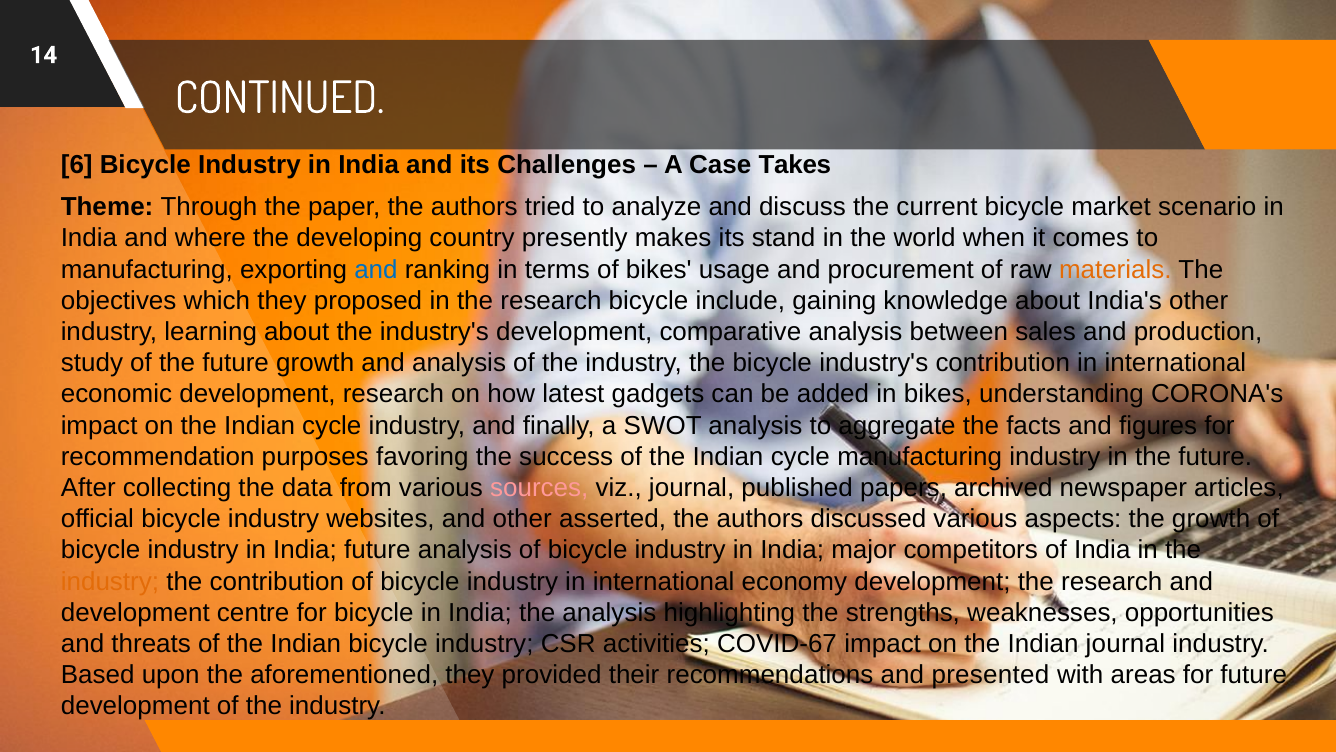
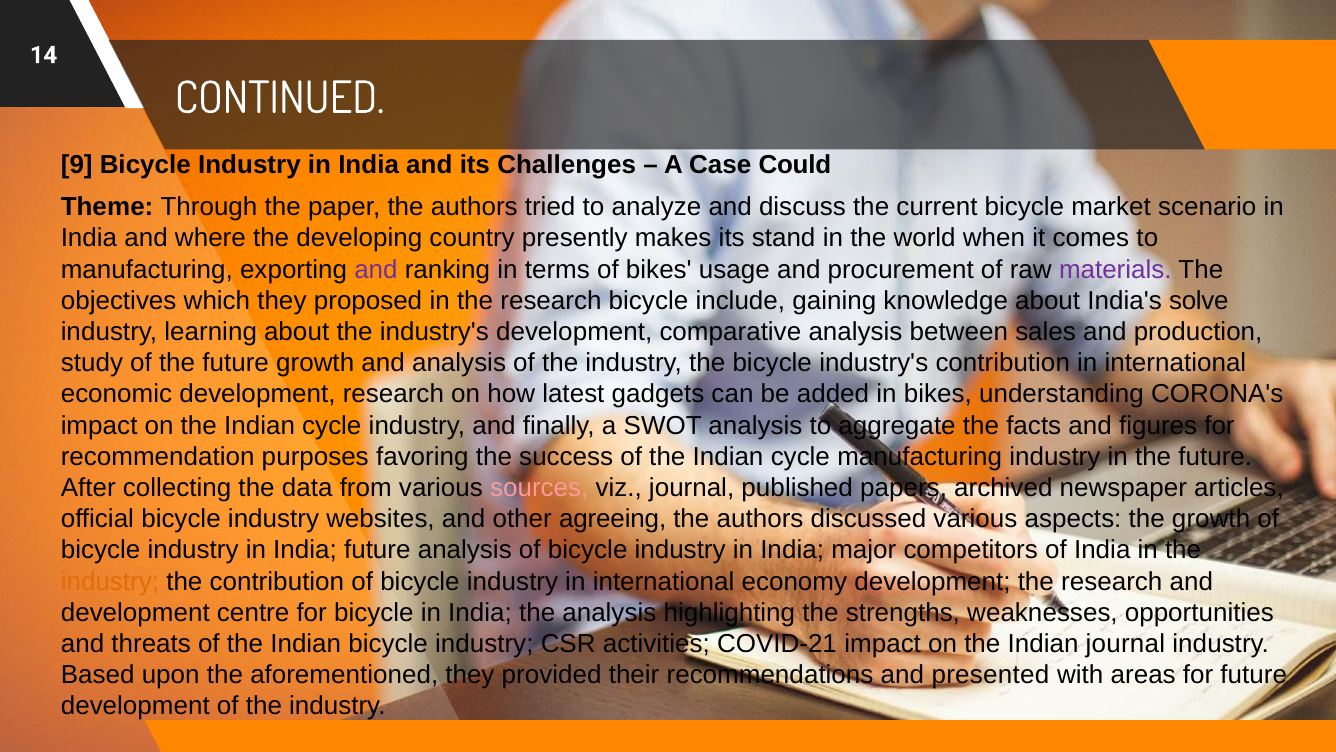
6: 6 -> 9 (77, 165)
Takes: Takes -> Could (795, 165)
and colour: blue -> purple (376, 269)
materials colour: orange -> purple (1115, 269)
India's other: other -> solve (1199, 300)
asserted: asserted -> agreeing (613, 519)
COVID-67: COVID-67 -> COVID-21 (777, 644)
